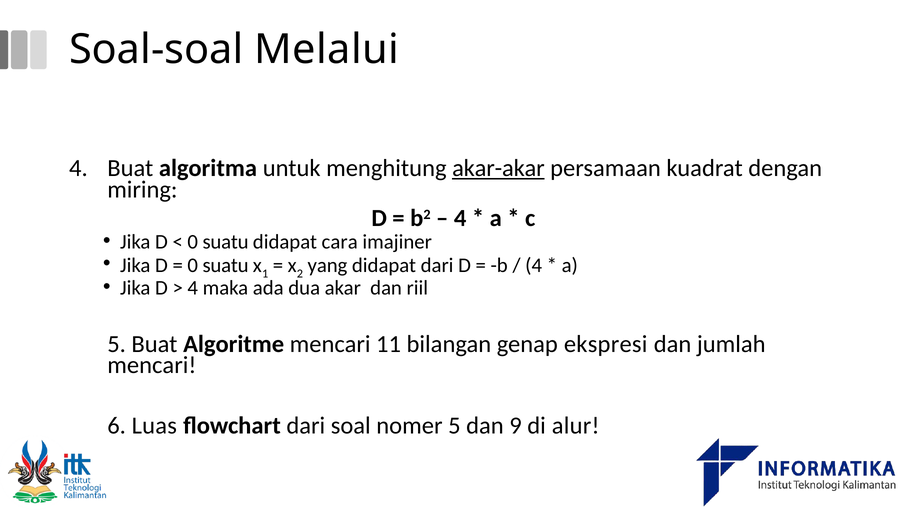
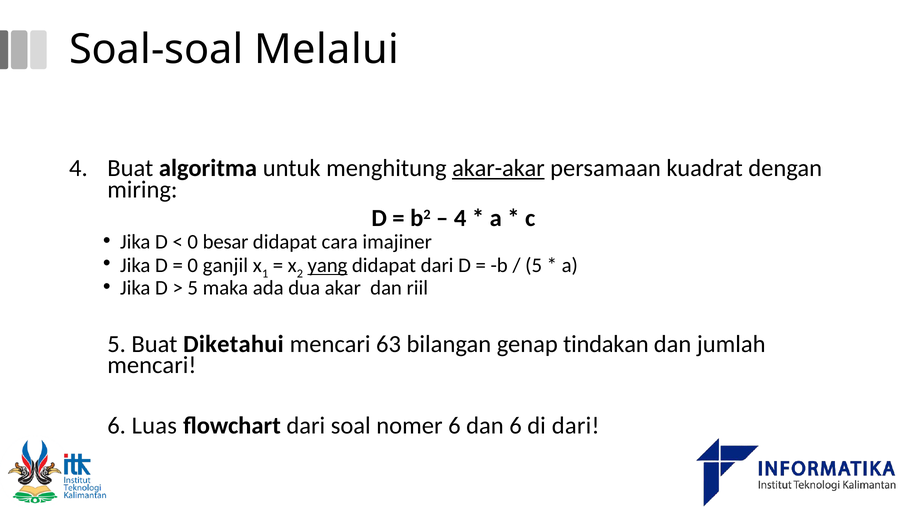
suatu: suatu -> besar (226, 242)
suatu: suatu -> ganjil (225, 266)
yang underline: none -> present (327, 266)
4: 4 -> 5 (534, 266)
4: 4 -> 5 (193, 288)
Algoritme: Algoritme -> Diketahui (233, 344)
11: 11 -> 63 (389, 344)
ekspresi: ekspresi -> tindakan (606, 344)
nomer 5: 5 -> 6 (454, 426)
dan 9: 9 -> 6 (516, 426)
di alur: alur -> dari (576, 426)
